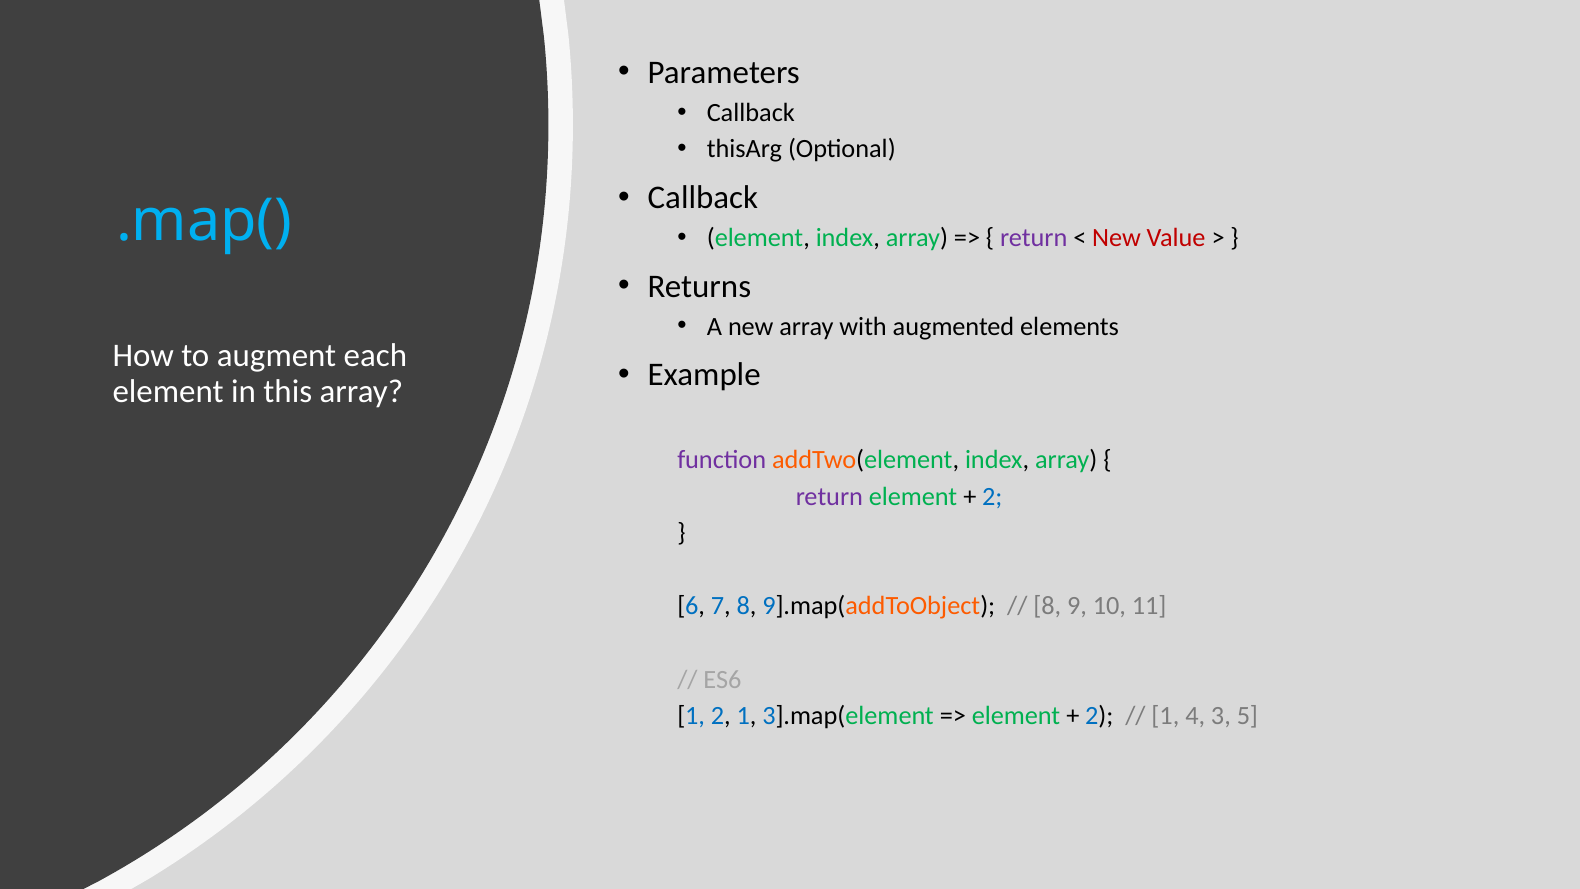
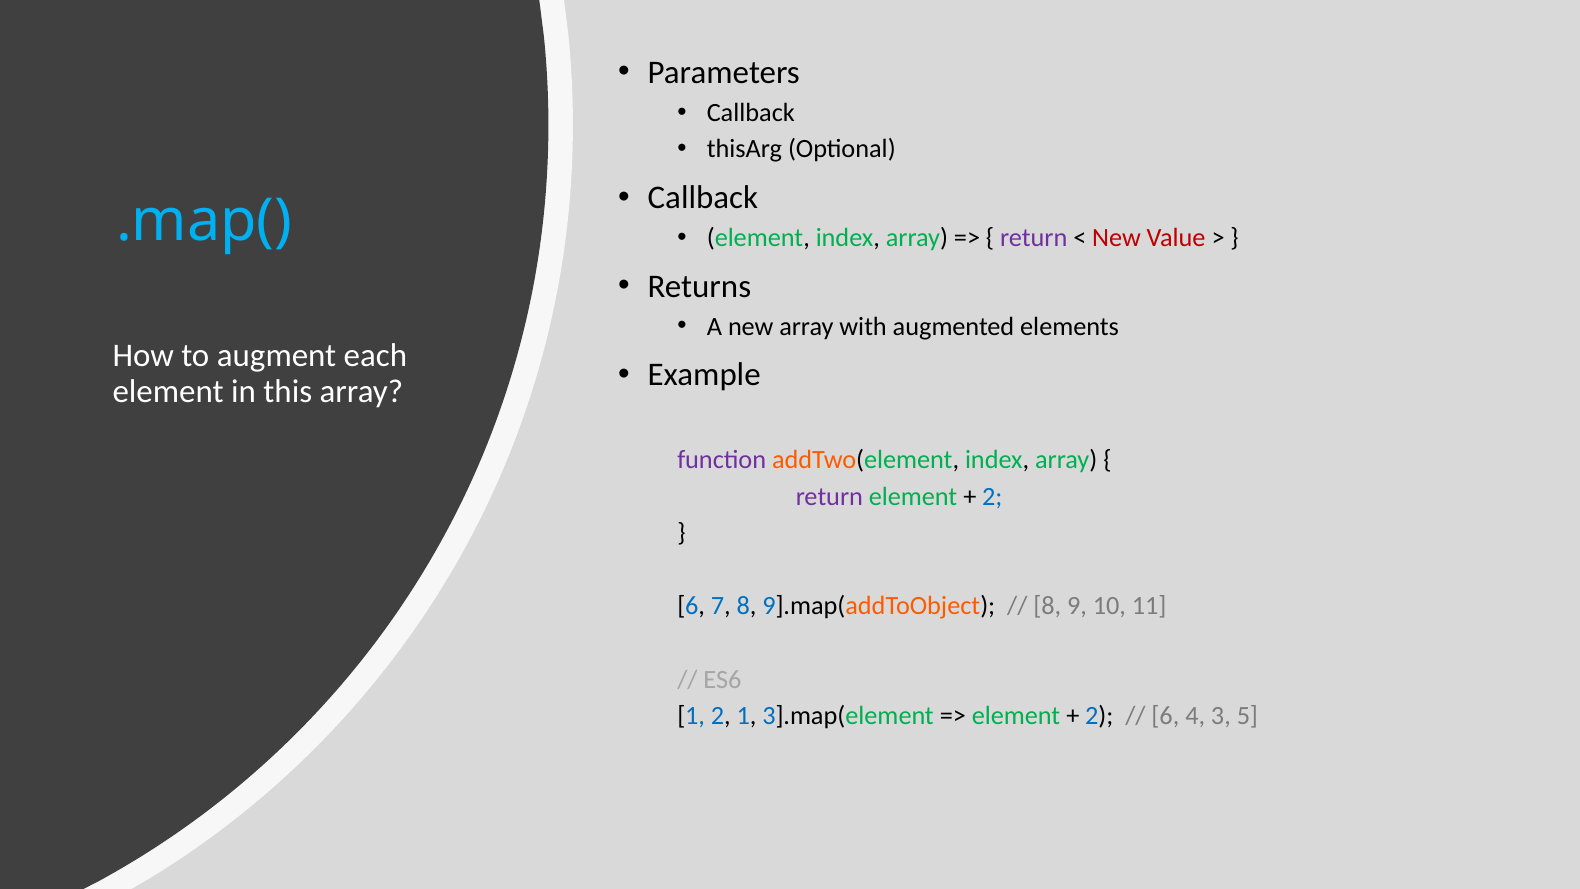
1: 1 -> 6 (1165, 716)
